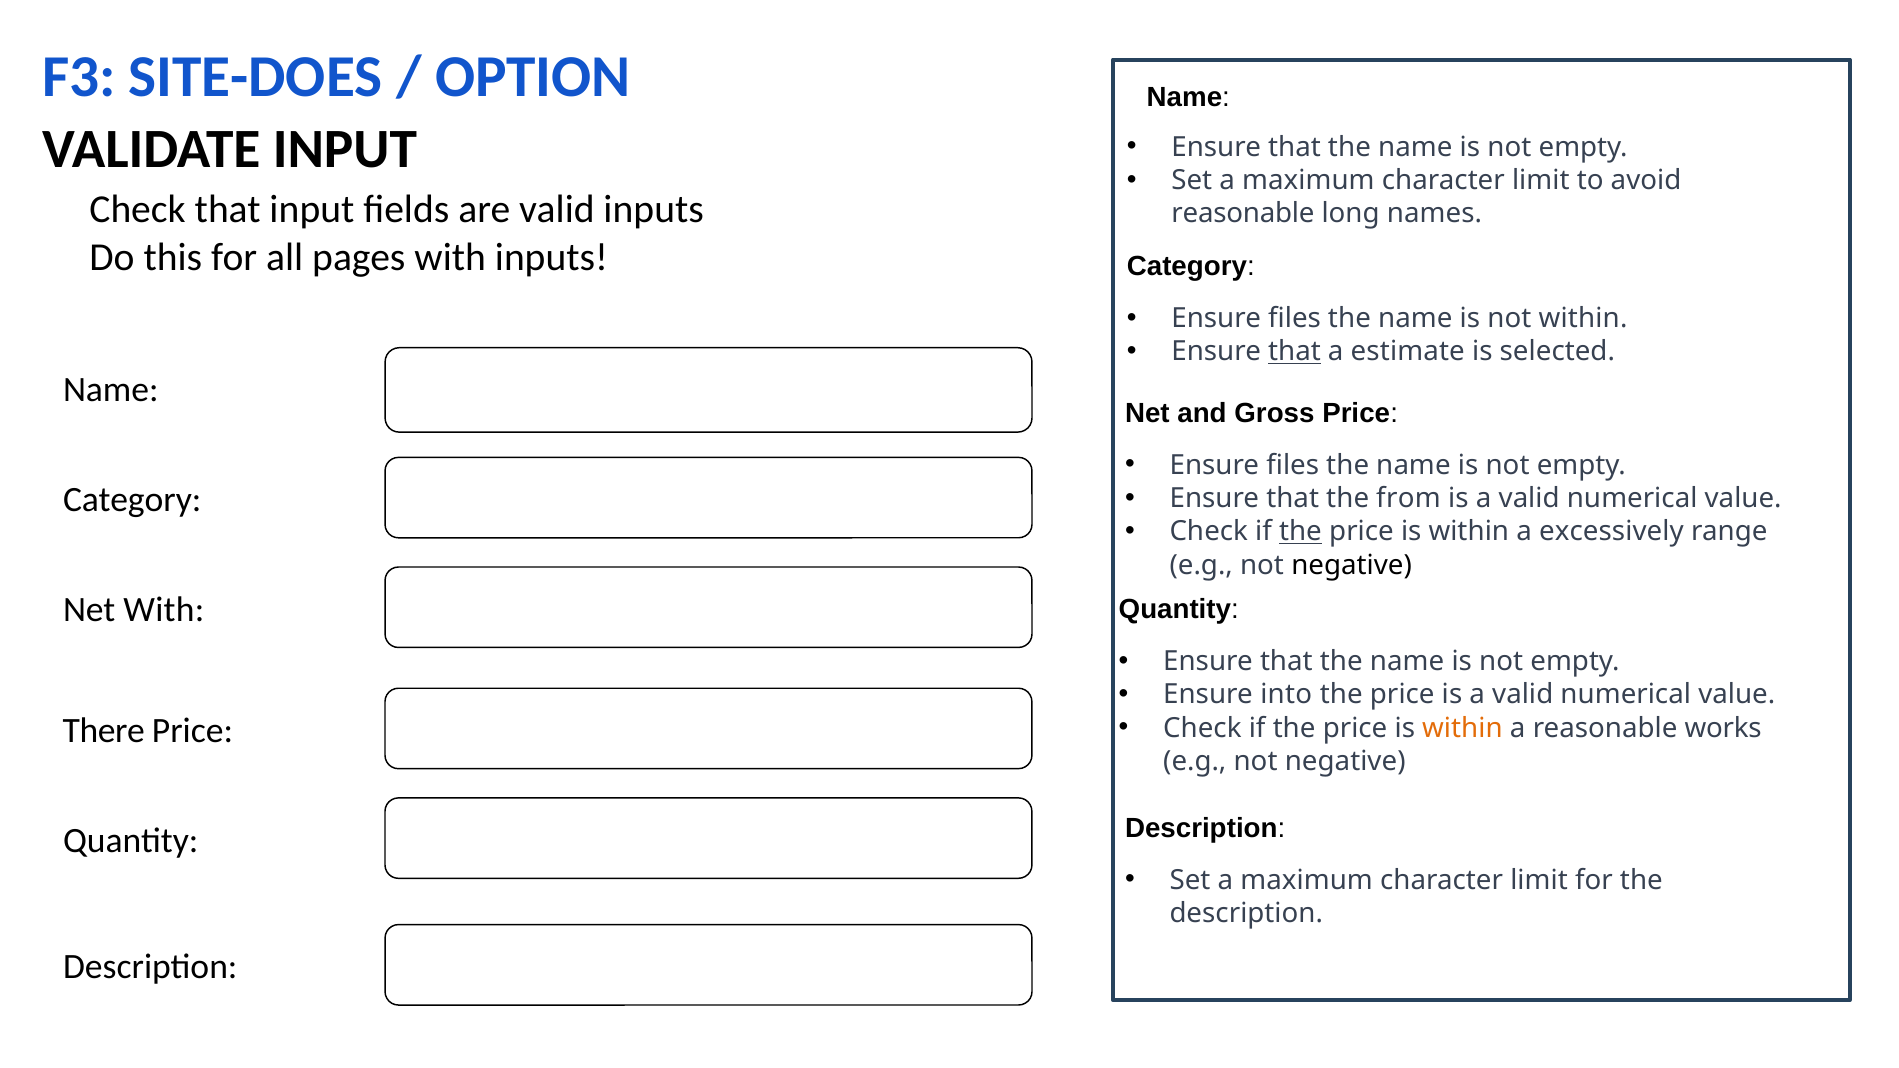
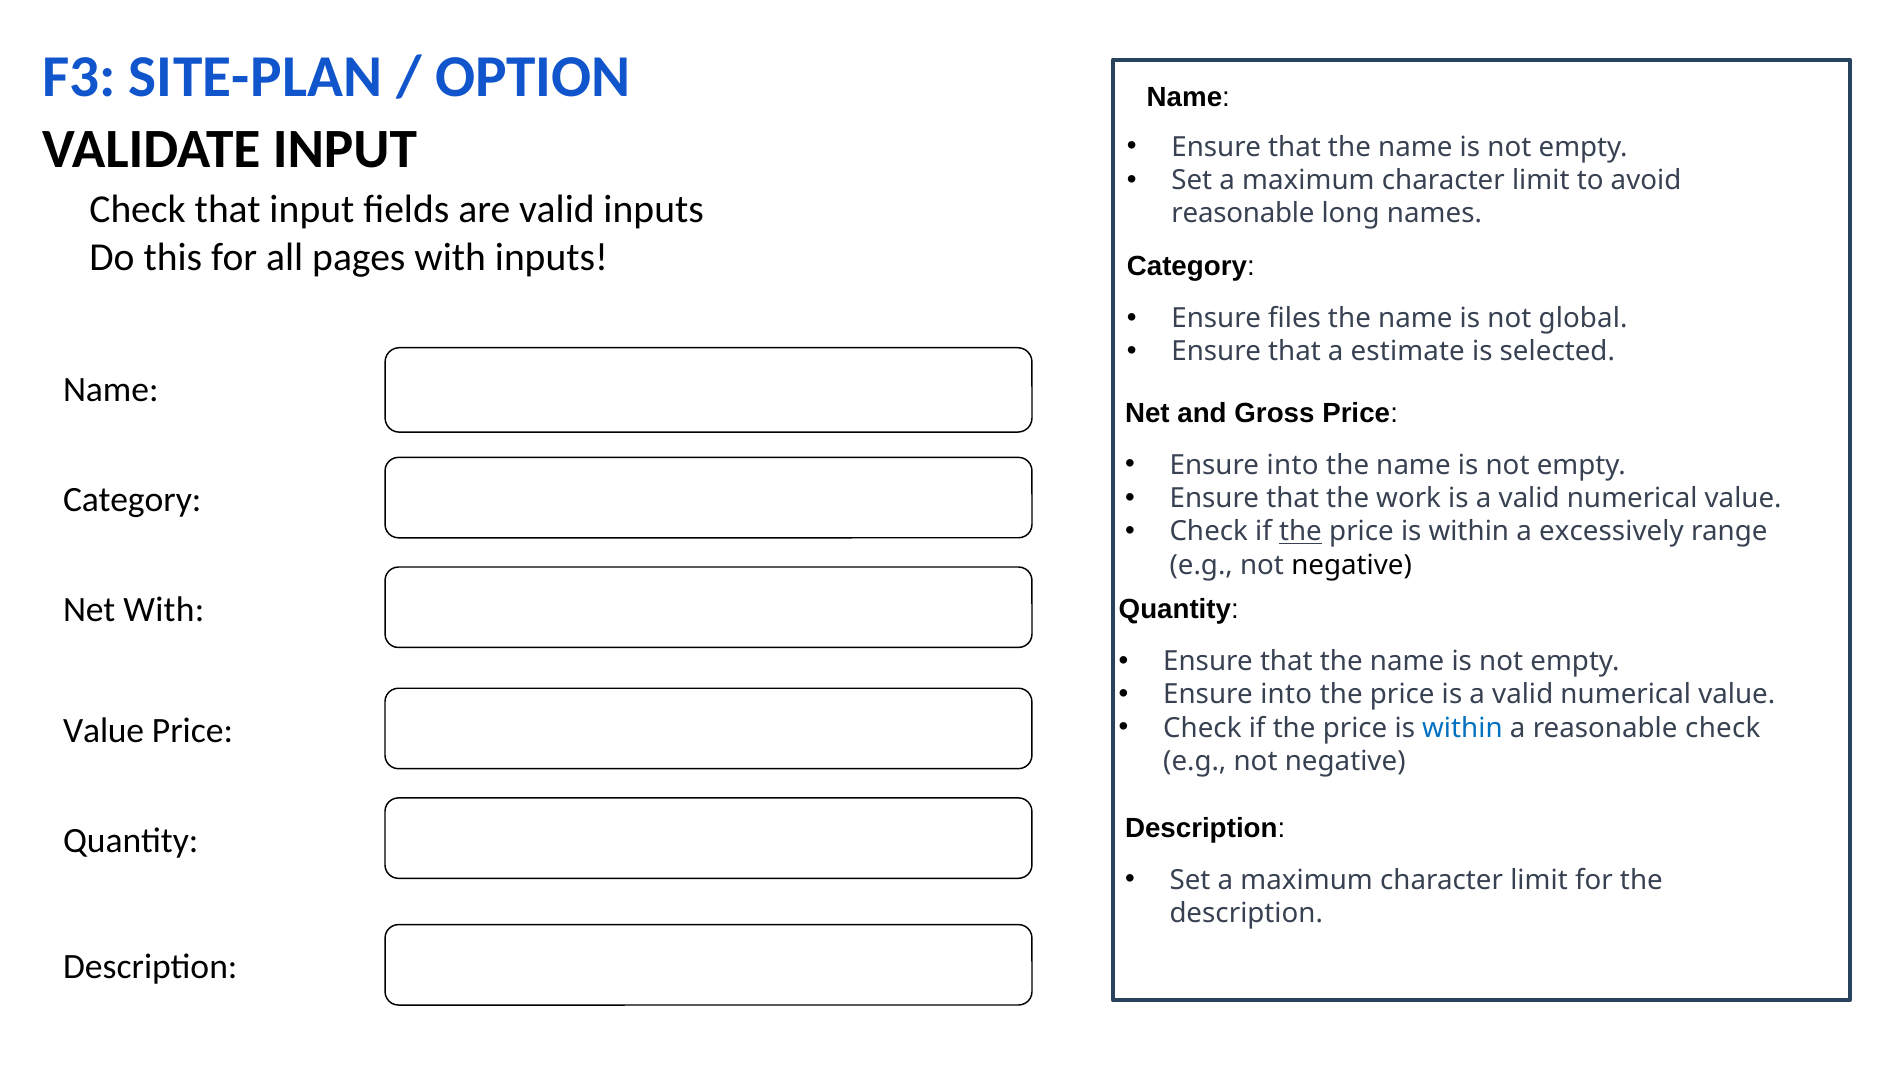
SITE-DOES: SITE-DOES -> SITE-PLAN (256, 77)
not within: within -> global (1583, 318)
that underline: present -> none (1295, 352)
files: files -> into (1293, 465)
from: from -> work (1409, 498)
within colour: orange -> blue (1462, 728)
reasonable works: works -> check (1723, 728)
There: There -> Value (104, 731)
